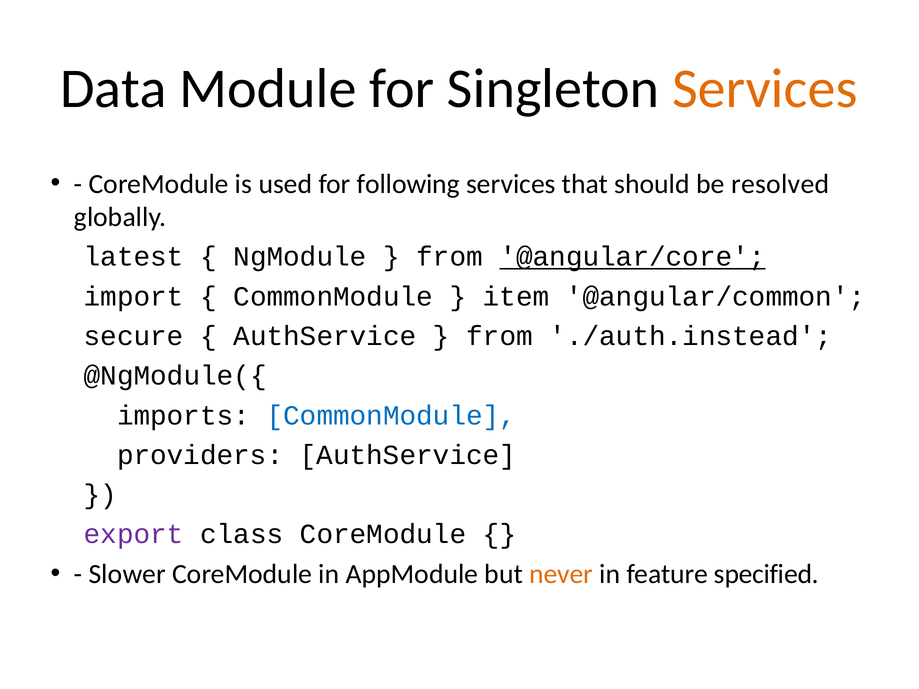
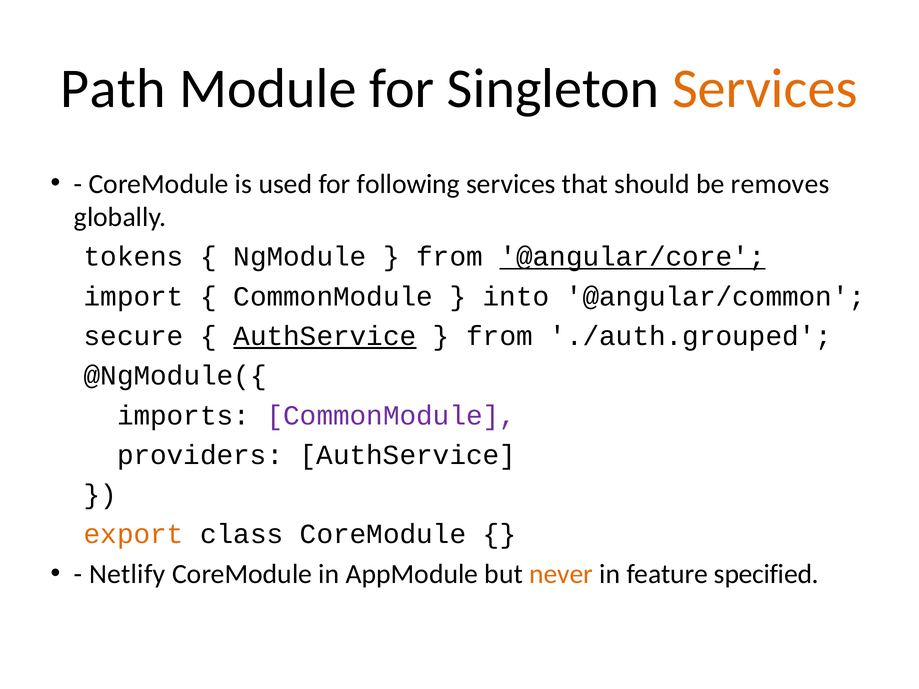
Data: Data -> Path (113, 89)
resolved: resolved -> removes (780, 184)
latest: latest -> tokens (134, 257)
item: item -> into (516, 297)
AuthService underline: none -> present (325, 336)
./auth.instead: ./auth.instead -> ./auth.grouped (691, 336)
CommonModule colour: blue -> purple (391, 416)
export colour: purple -> orange (134, 534)
Slower: Slower -> Netlify (127, 574)
